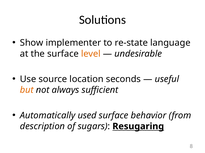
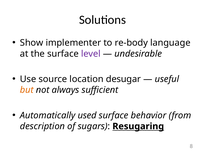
re-state: re-state -> re-body (131, 43)
level colour: orange -> purple (91, 54)
seconds: seconds -> desugar (123, 79)
